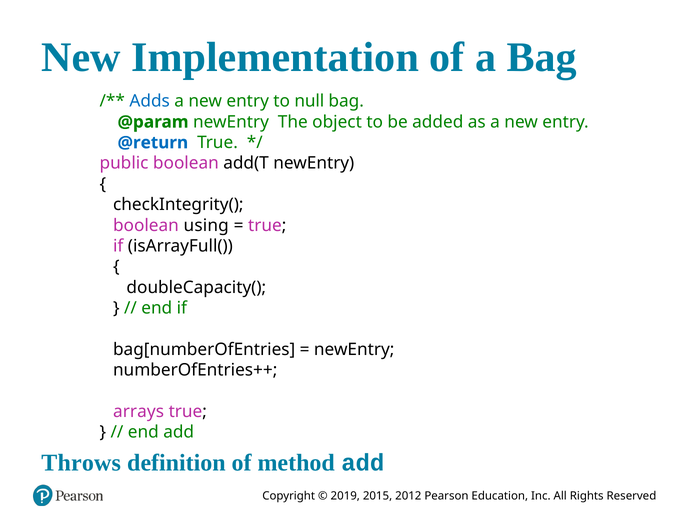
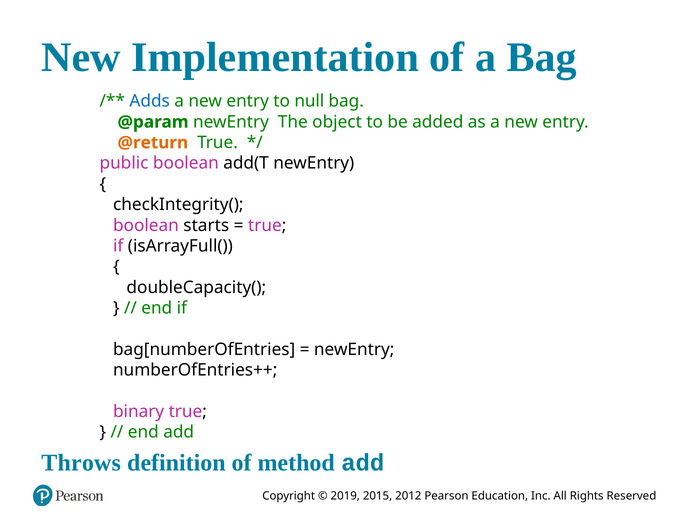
@return colour: blue -> orange (153, 143)
using: using -> starts (206, 225)
arrays: arrays -> binary (139, 411)
